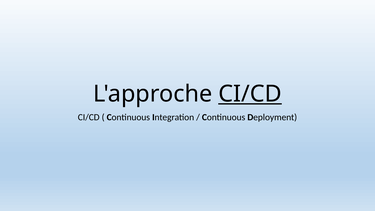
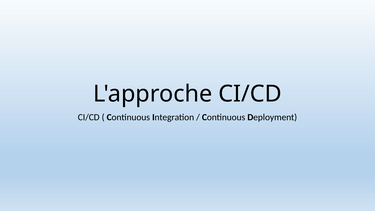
CI/CD underline: present -> none (250, 94)
